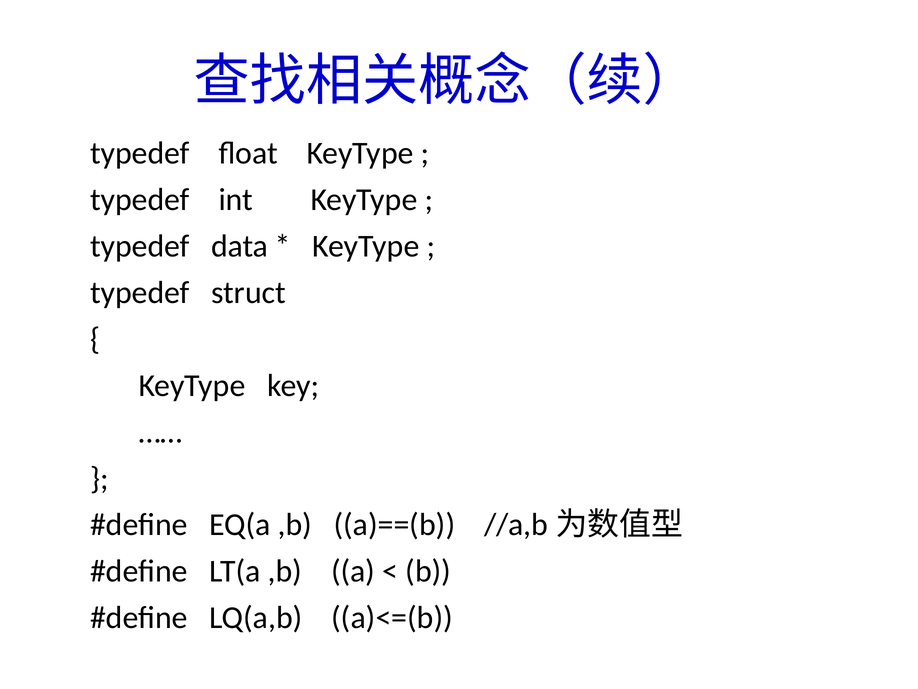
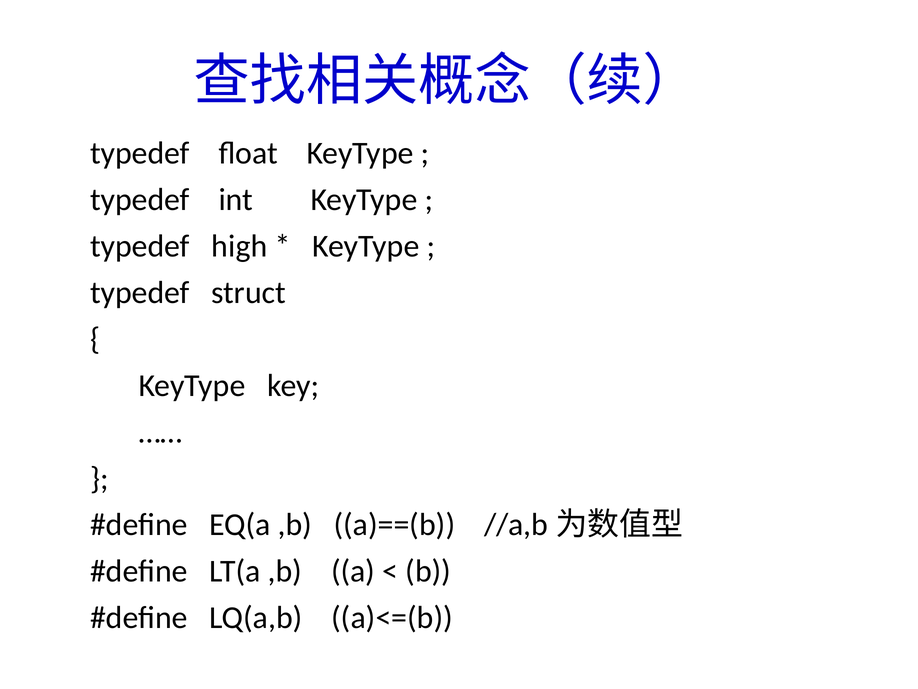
data: data -> high (239, 246)
